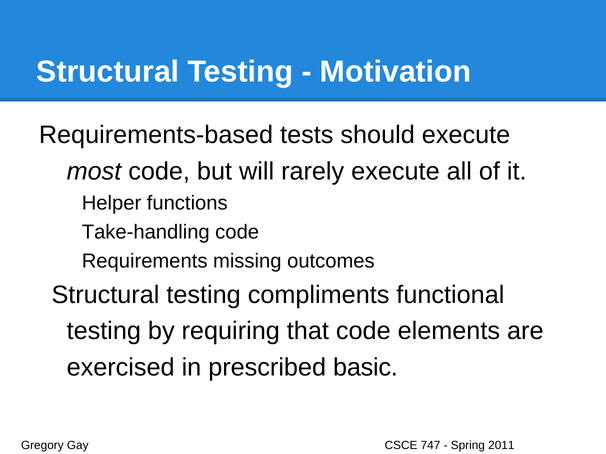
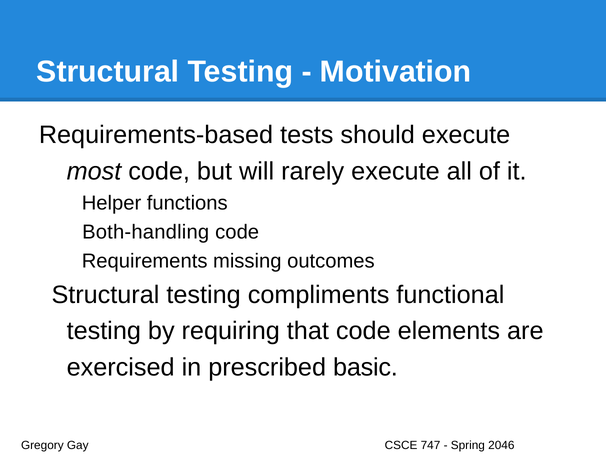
Take-handling: Take-handling -> Both-handling (146, 232)
2011: 2011 -> 2046 (501, 446)
